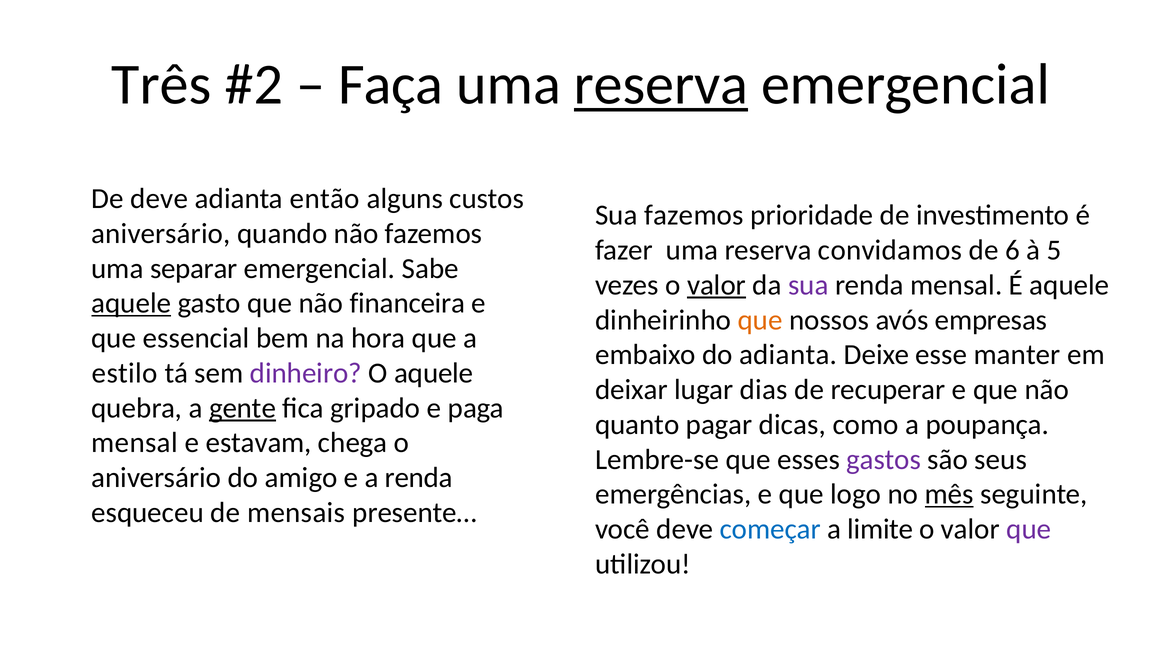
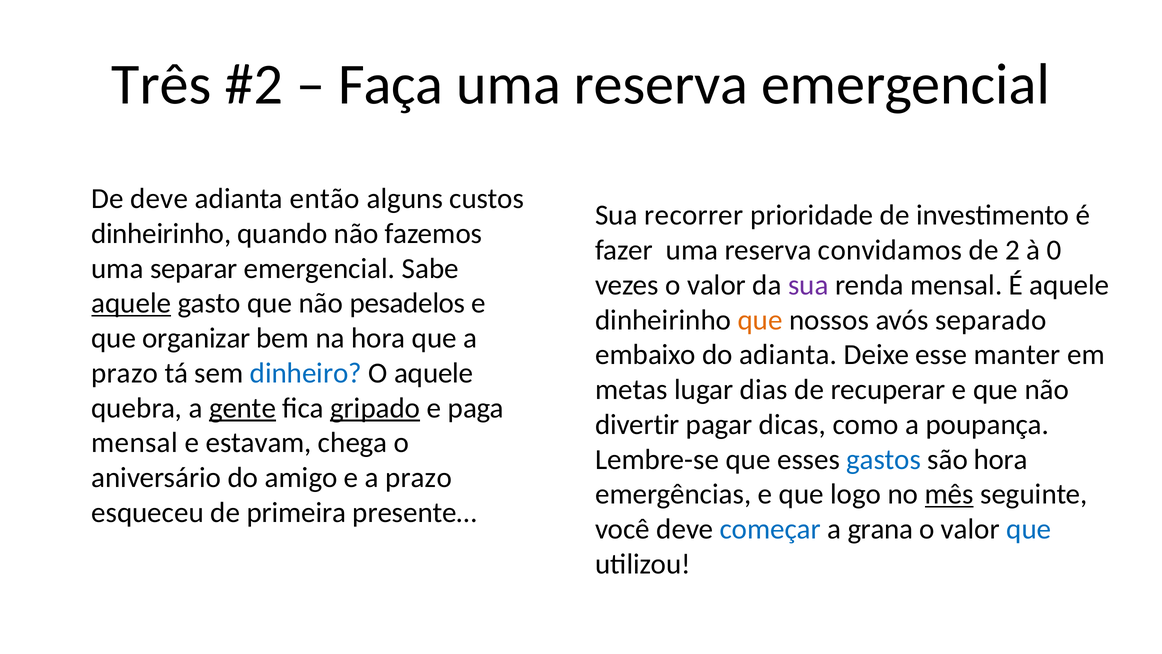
reserva underline: present -> none (661, 85)
Sua fazemos: fazemos -> recorrer (694, 215)
aniversário: aniversário -> dinheirinho (161, 233)
6: 6 -> 2 (1013, 250)
5: 5 -> 0 (1054, 250)
valor underline: present -> none (716, 285)
financeira: financeira -> pesadelos (407, 303)
empresas: empresas -> separado (991, 320)
essencial: essencial -> organizar (196, 338)
estilo: estilo -> prazo (125, 373)
dinheiro colour: purple -> blue (306, 373)
deixar: deixar -> metas (631, 389)
gripado underline: none -> present (375, 408)
quanto: quanto -> divertir (637, 424)
gastos colour: purple -> blue (884, 459)
são seus: seus -> hora (1001, 459)
e a renda: renda -> prazo (419, 477)
mensais: mensais -> primeira (296, 512)
limite: limite -> grana (880, 529)
que colour: purple -> blue (1029, 529)
